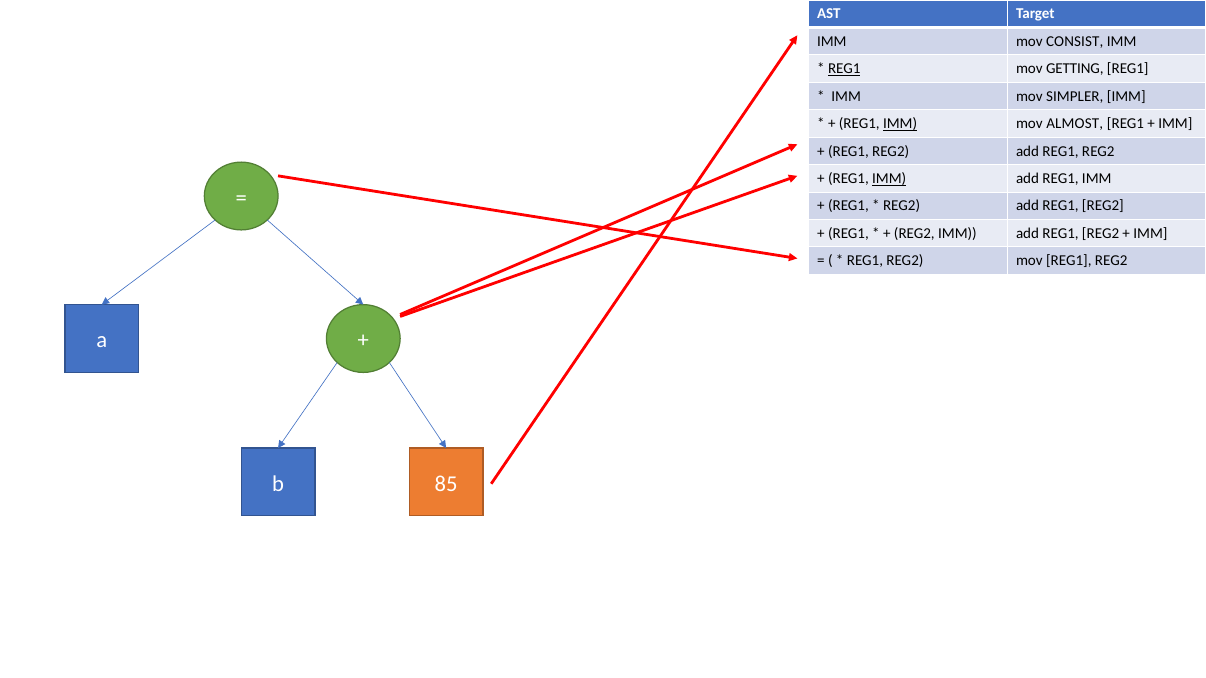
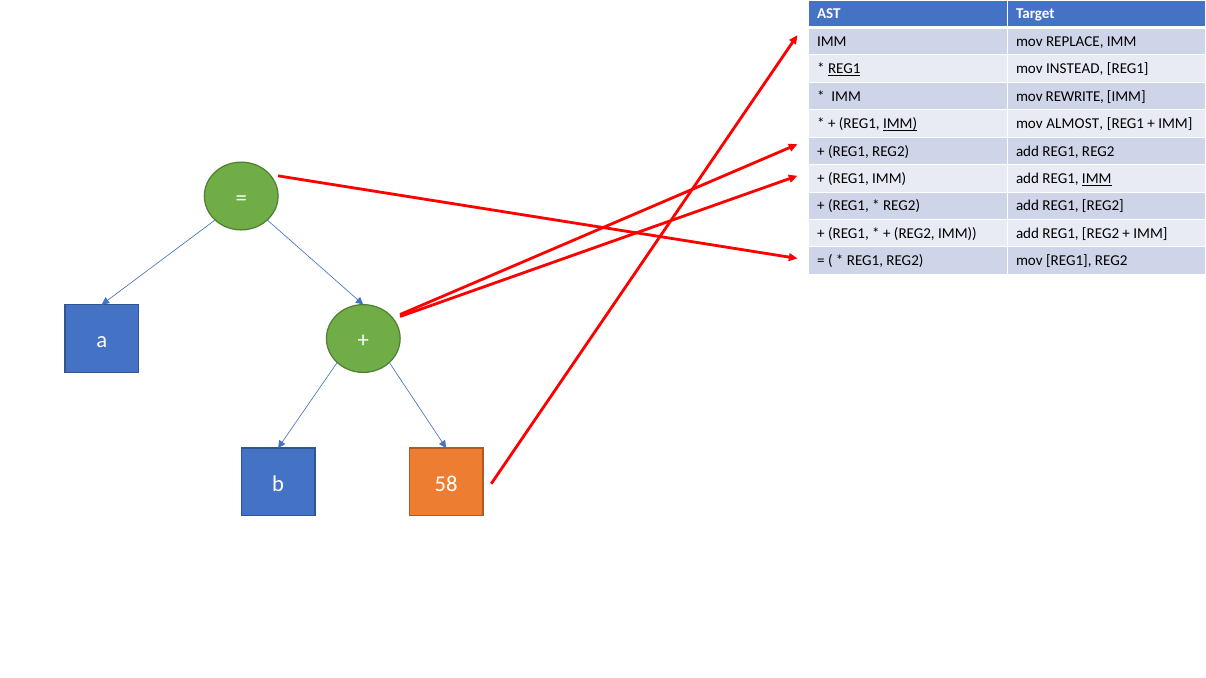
CONSIST: CONSIST -> REPLACE (1075, 41)
GETTING: GETTING -> INSTEAD (1075, 69)
SIMPLER: SIMPLER -> REWRITE (1075, 96)
IMM underline: present -> none (889, 179)
IMM underline: none -> present (1097, 179)
85: 85 -> 58 (446, 484)
